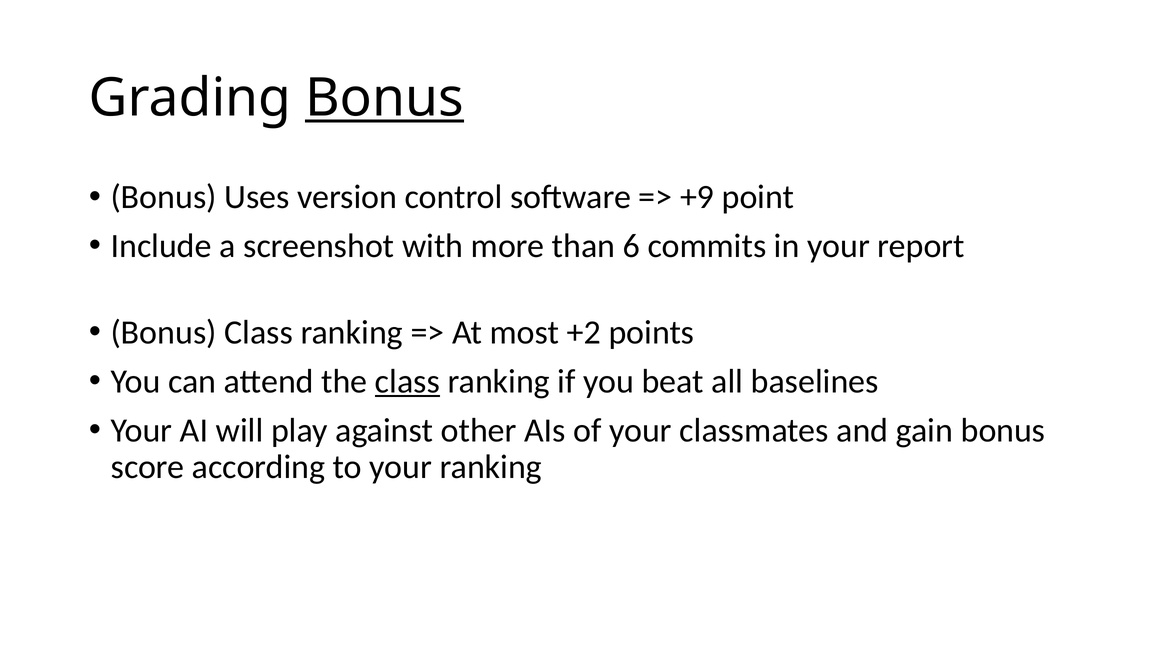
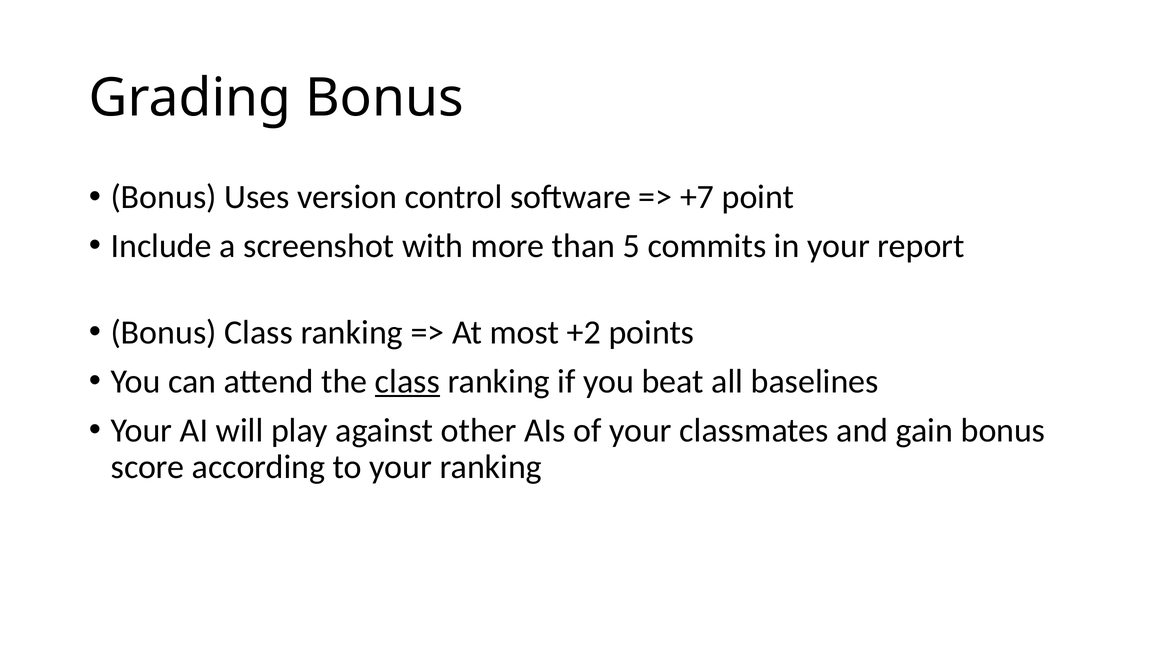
Bonus underline: present -> none (384, 98)
+9: +9 -> +7 (697, 197)
6: 6 -> 5 (631, 246)
